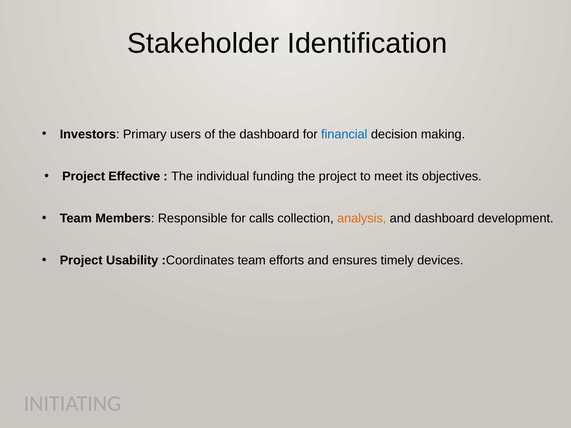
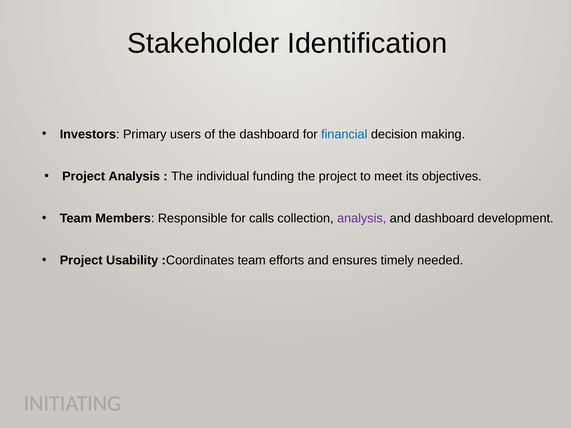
Project Effective: Effective -> Analysis (134, 176)
analysis colour: orange -> purple (362, 218)
devices: devices -> needed (440, 261)
